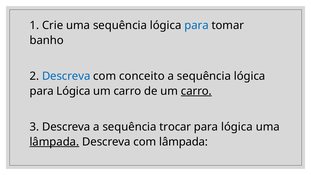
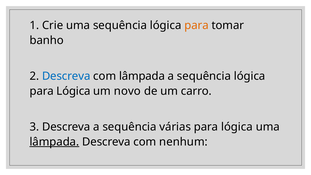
para colour: blue -> orange (197, 25)
com conceito: conceito -> lâmpada (142, 76)
carro: carro -> novo (127, 91)
carro underline: present -> none (196, 91)
trocar: trocar -> várias (175, 127)
com lâmpada: lâmpada -> nenhum (184, 142)
